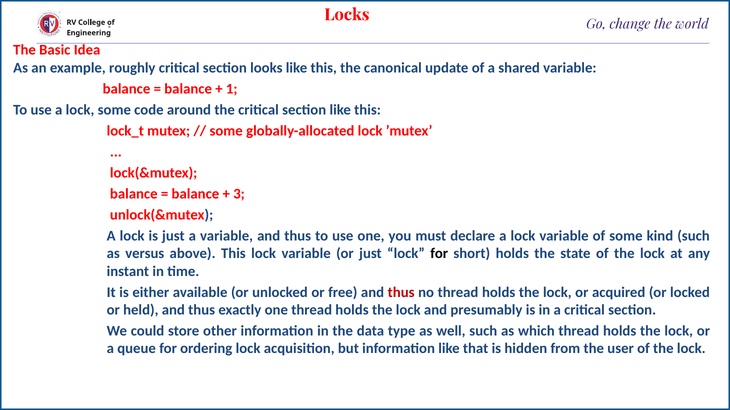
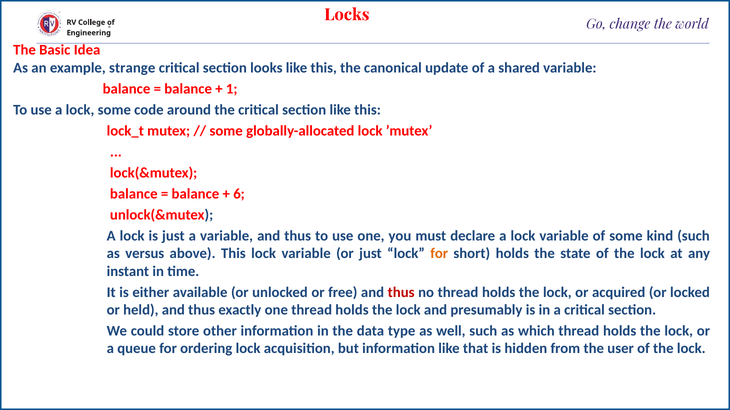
roughly: roughly -> strange (132, 68)
3: 3 -> 6 (239, 194)
for colour: black -> orange (439, 254)
